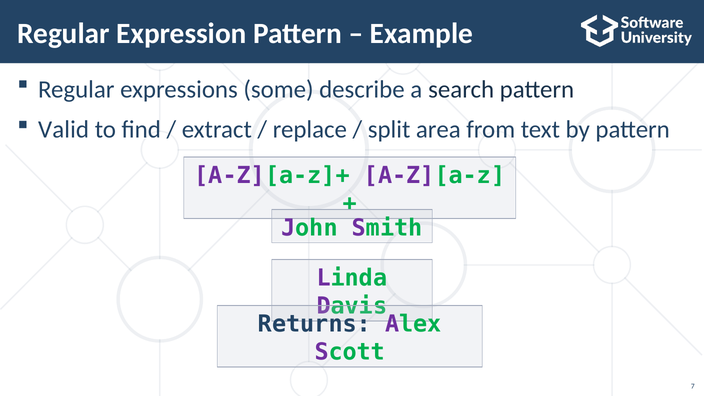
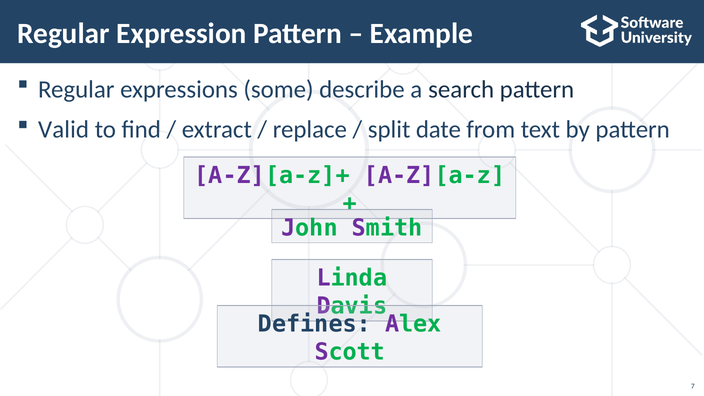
area: area -> date (438, 130)
Returns: Returns -> Defines (314, 324)
